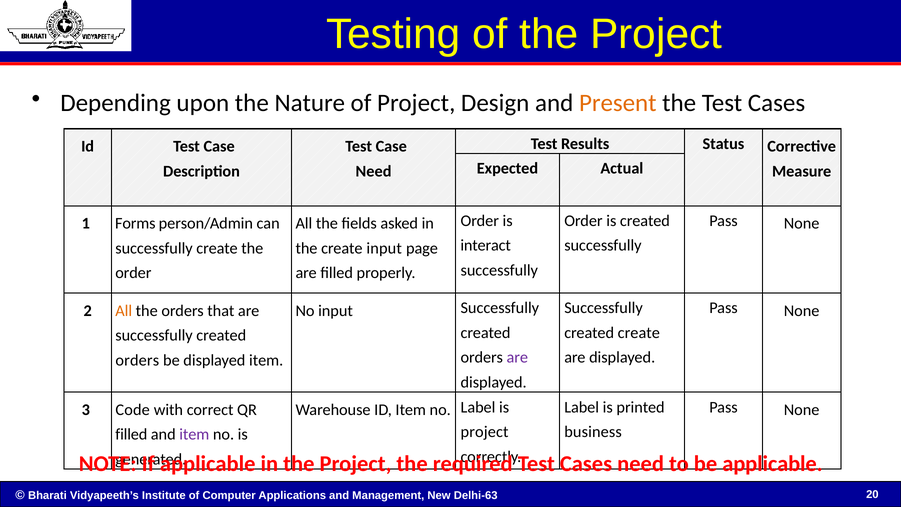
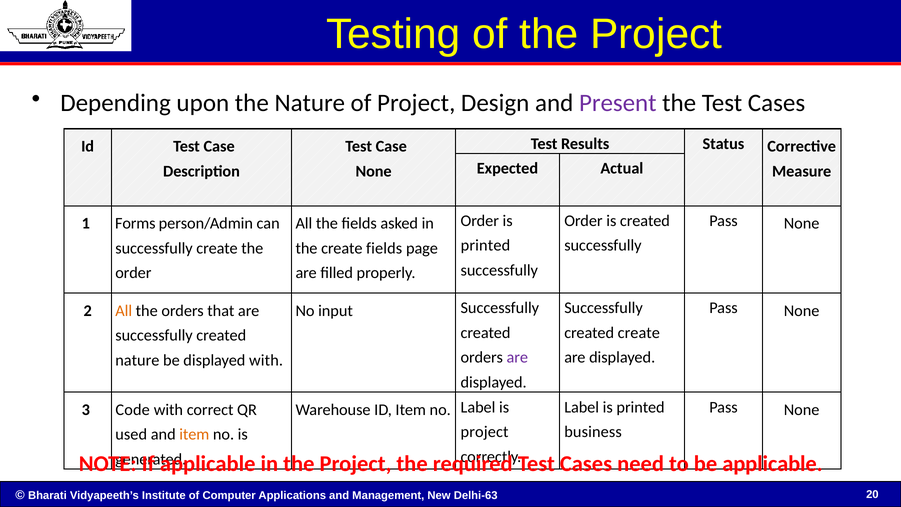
Present colour: orange -> purple (618, 103)
Need: Need -> None (374, 171)
interact: interact -> printed (485, 246)
create input: input -> fields (384, 248)
orders: orders -> nature (137, 360)
displayed item: item -> with (266, 360)
filled: filled -> used (131, 434)
item colour: purple -> orange (194, 434)
